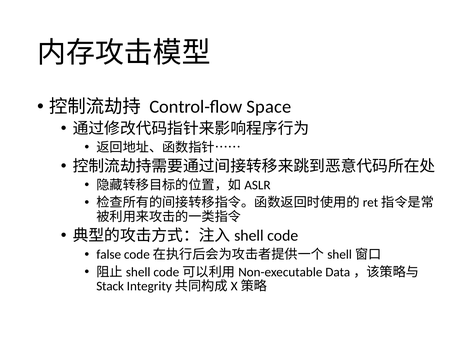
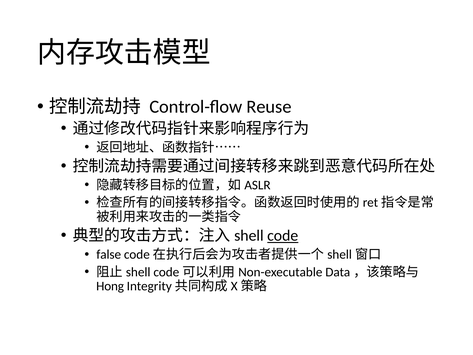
Space: Space -> Reuse (269, 107)
code underline: none -> present (283, 236)
Stack: Stack -> Hong (110, 286)
